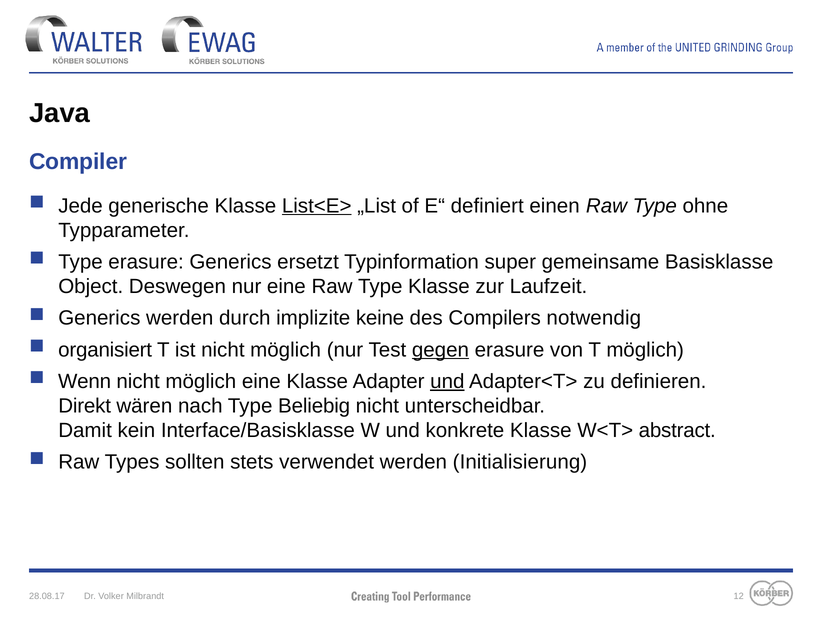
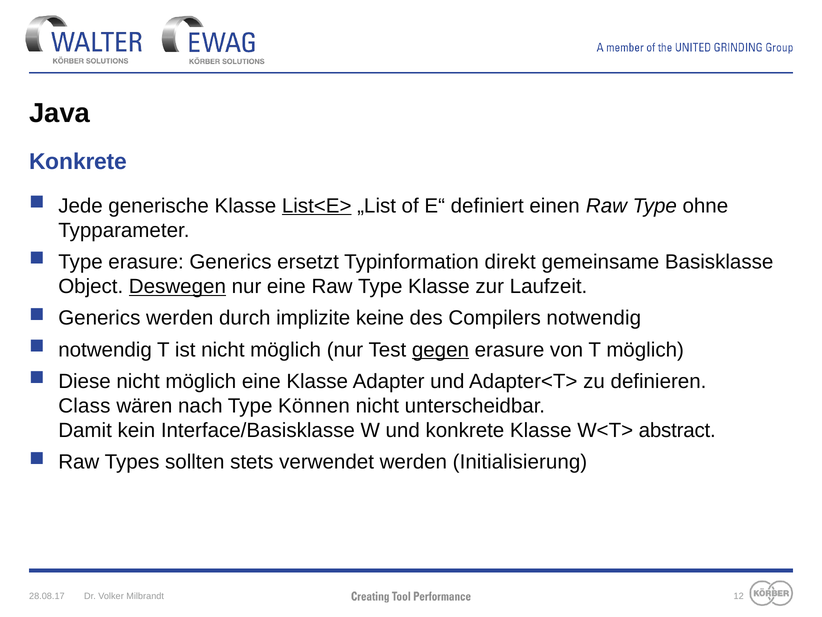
Compiler: Compiler -> Konkrete (78, 162)
super: super -> direkt (510, 262)
Deswegen underline: none -> present (177, 286)
organisiert: organisiert -> notwendig (105, 349)
Wenn: Wenn -> Diese (84, 381)
und underline: present -> none (447, 381)
Direkt: Direkt -> Class (84, 406)
Beliebig: Beliebig -> Können (314, 406)
